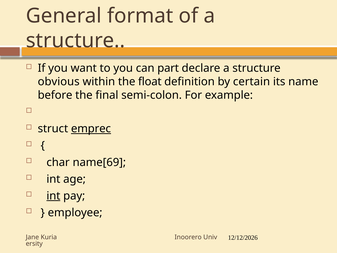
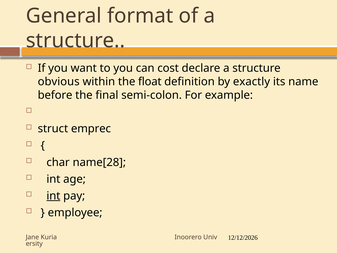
part: part -> cost (168, 68)
certain: certain -> exactly (252, 82)
emprec underline: present -> none (91, 129)
name[69: name[69 -> name[28 (99, 162)
